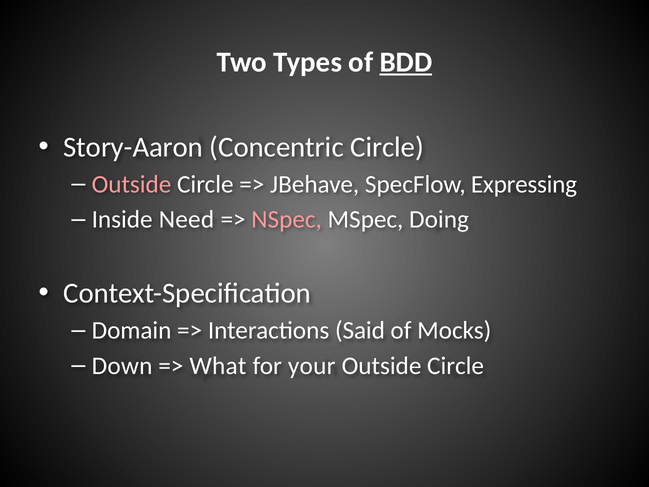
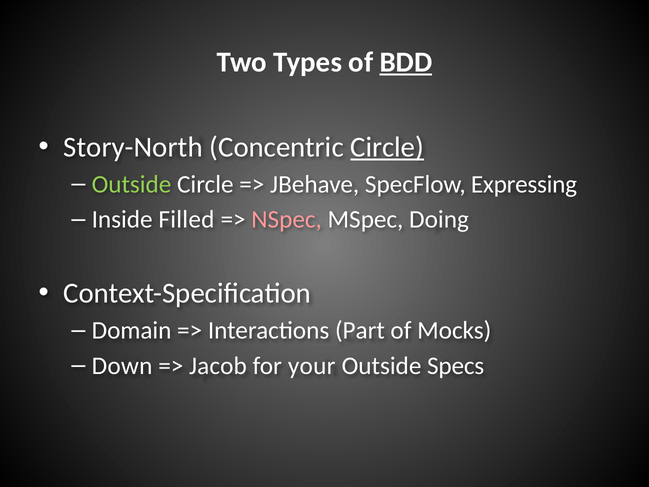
Story-Aaron: Story-Aaron -> Story-North (133, 147)
Circle underline: none -> present (387, 147)
Outside colour: pink -> light green (132, 184)
Need: Need -> Filled (186, 219)
Said: Said -> Part (360, 330)
What: What -> Jacob (218, 366)
Circle: Circle -> Specs (456, 366)
